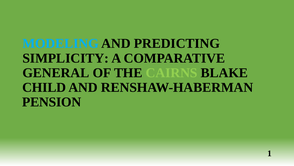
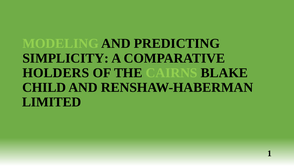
MODELING colour: light blue -> light green (61, 43)
GENERAL: GENERAL -> HOLDERS (56, 72)
PENSION: PENSION -> LIMITED (52, 102)
